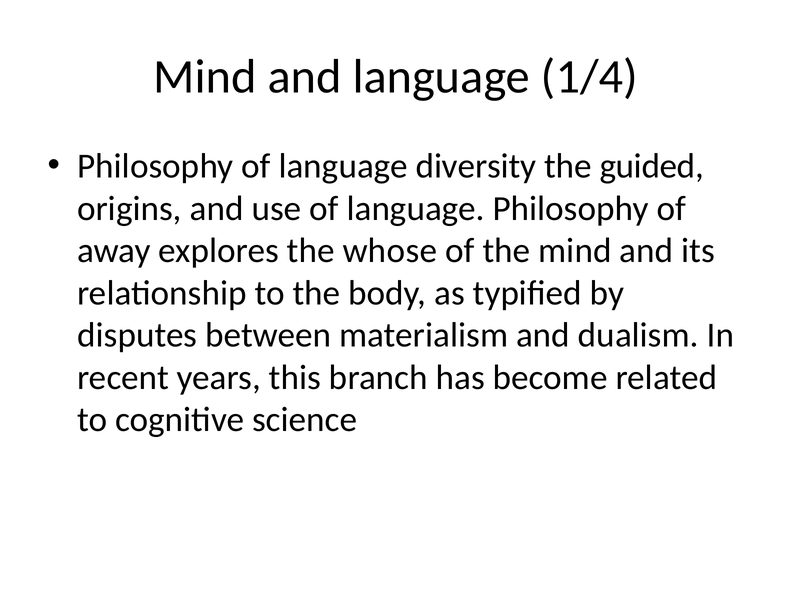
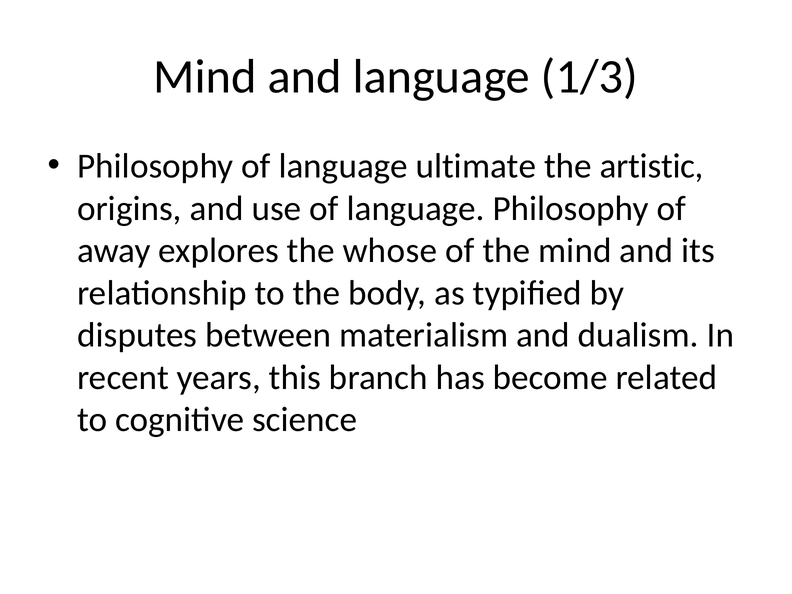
1/4: 1/4 -> 1/3 (589, 77)
diversity: diversity -> ultimate (476, 166)
guided: guided -> artistic (652, 166)
